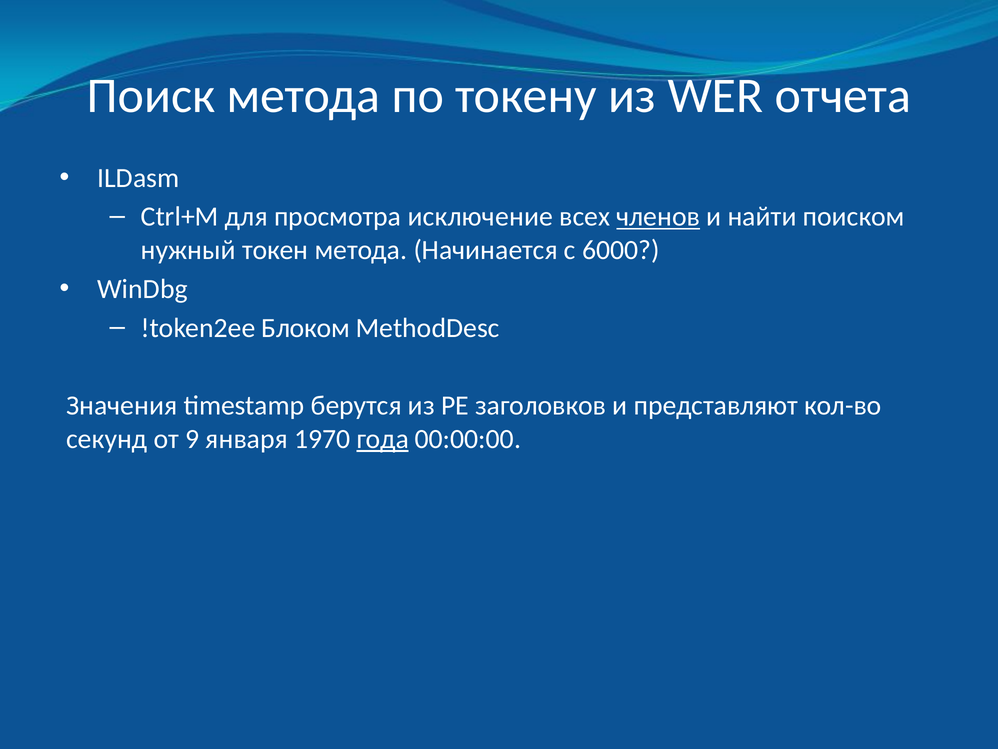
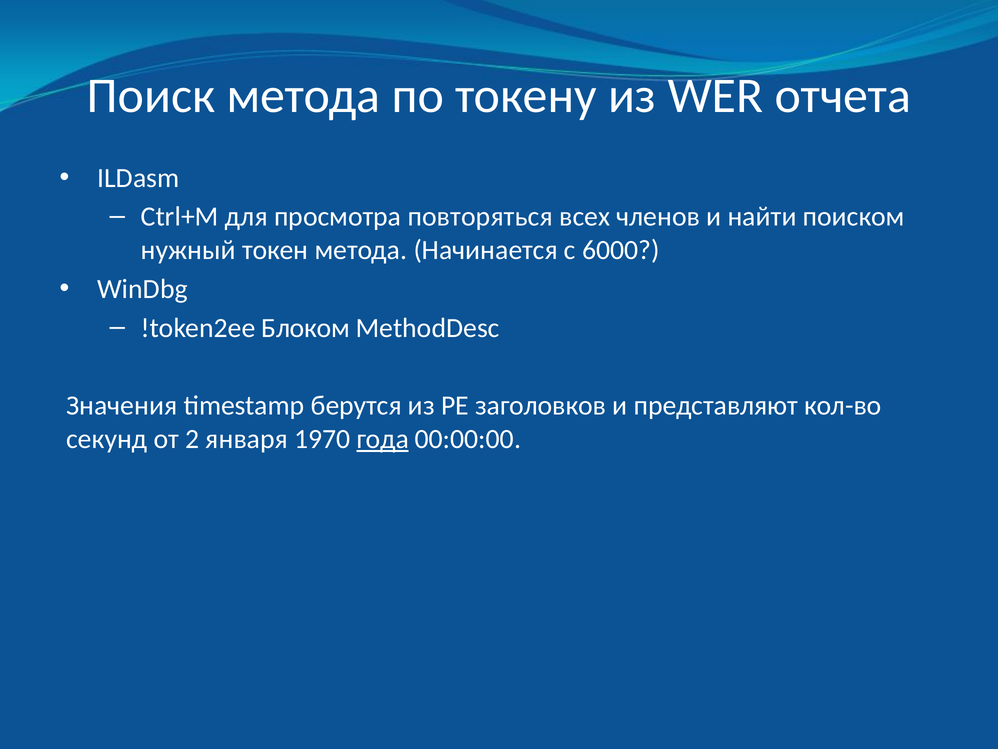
исключение: исключение -> повторяться (480, 217)
членов underline: present -> none (658, 217)
9: 9 -> 2 (192, 439)
